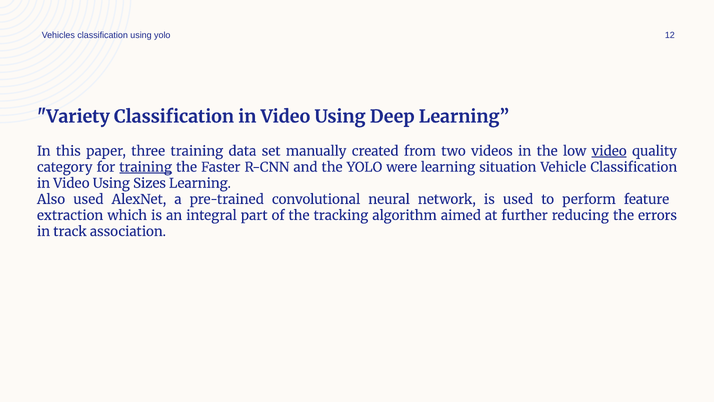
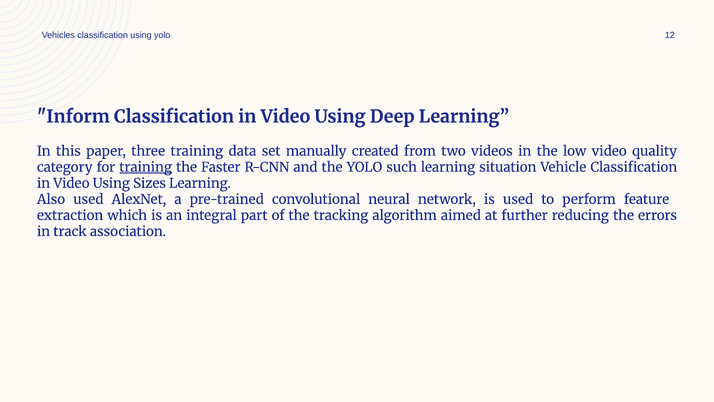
Variety: Variety -> Inform (73, 117)
video underline: present -> none (609, 151)
were: were -> such (402, 167)
